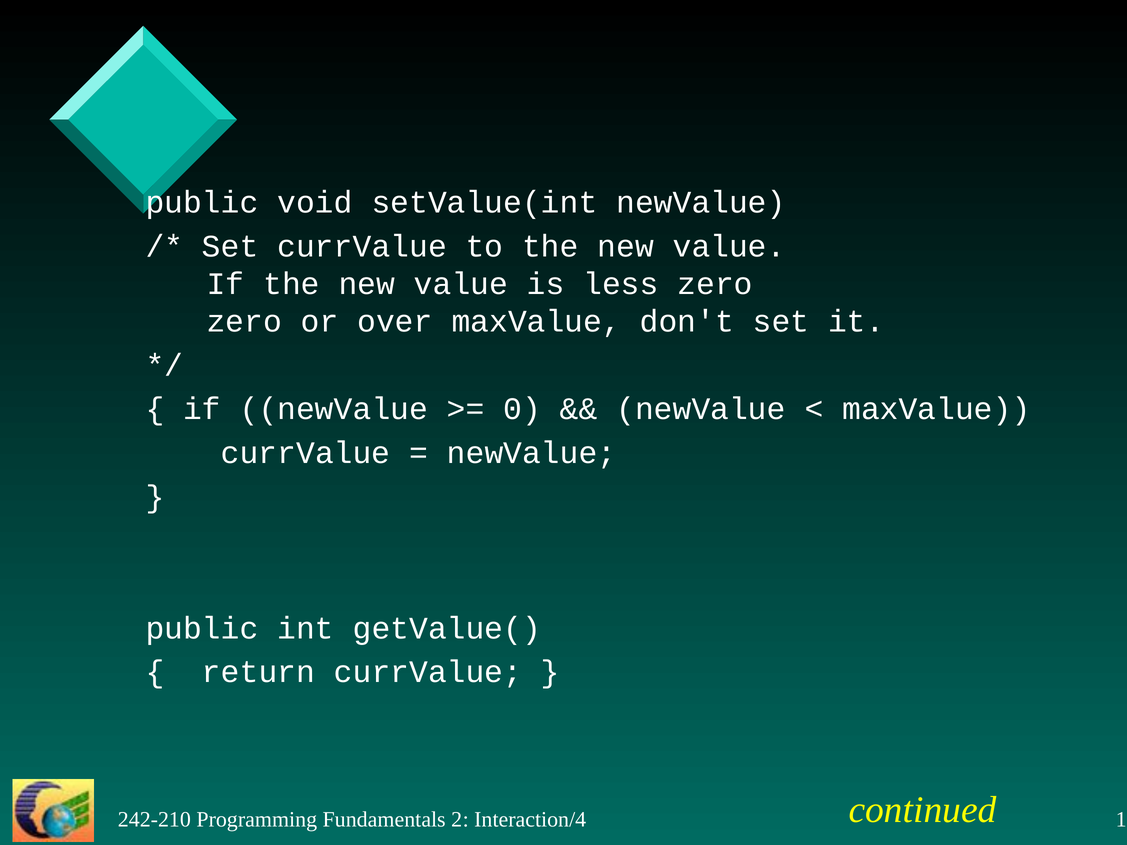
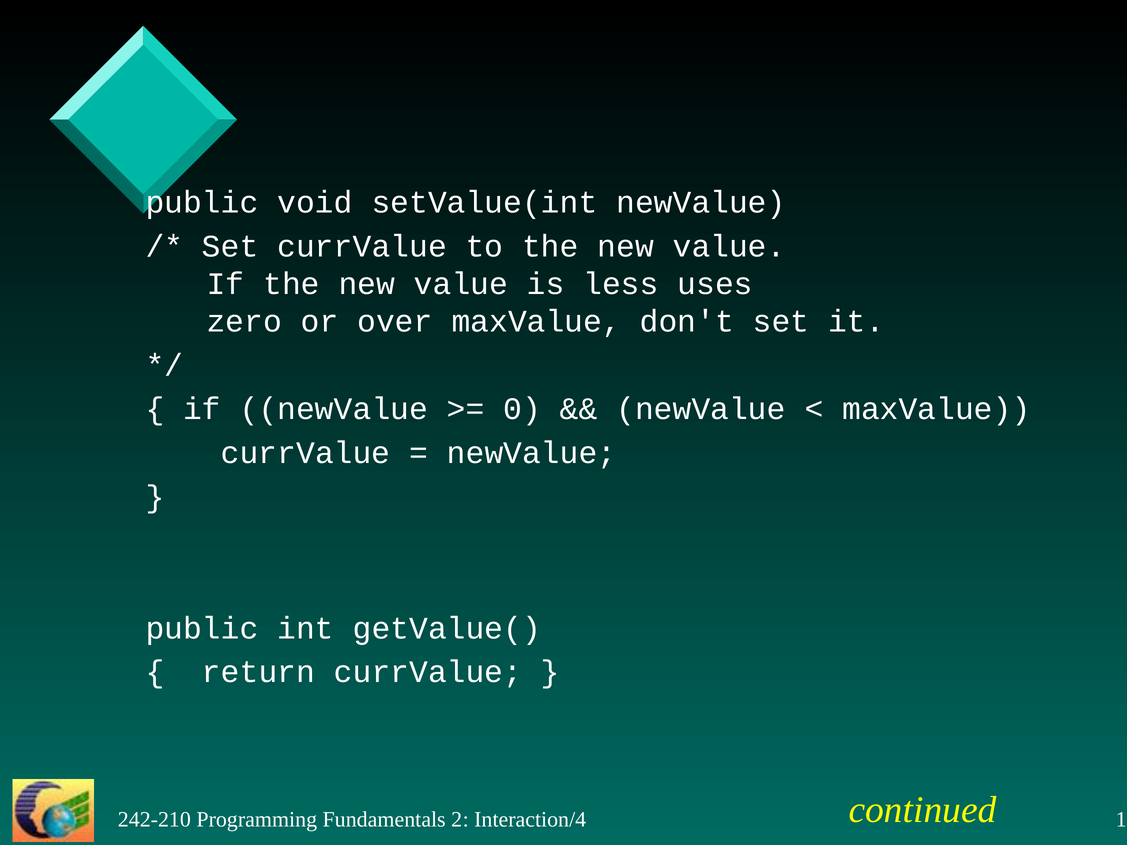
less zero: zero -> uses (715, 284)
